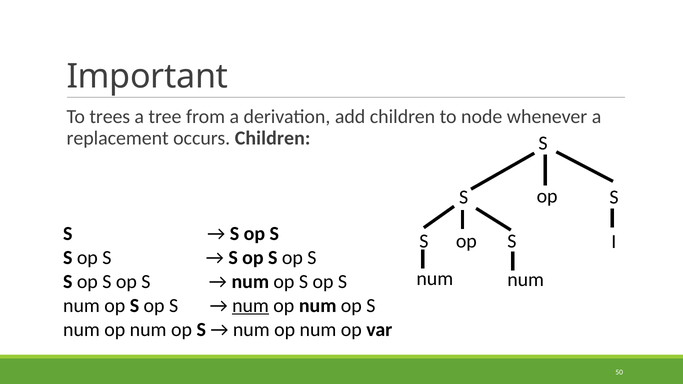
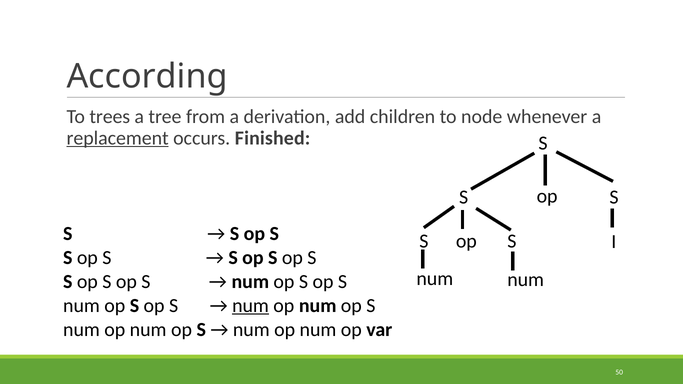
Important: Important -> According (147, 77)
replacement underline: none -> present (118, 138)
occurs Children: Children -> Finished (273, 138)
